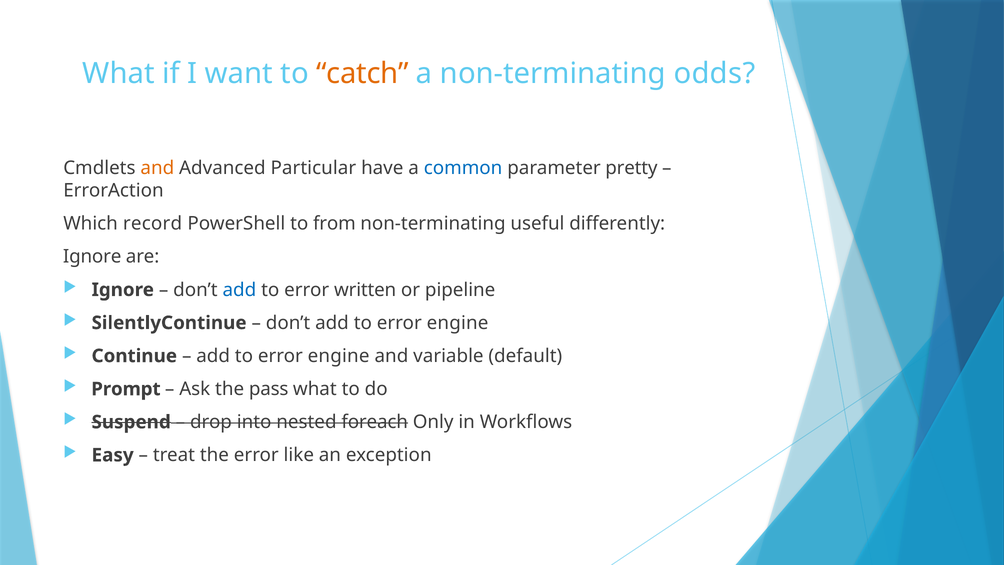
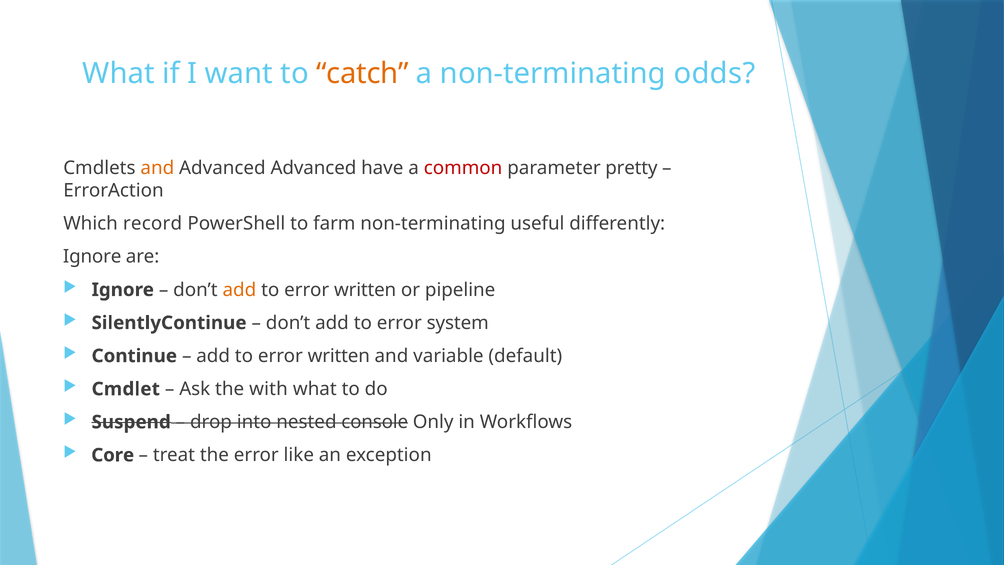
Advanced Particular: Particular -> Advanced (313, 168)
common colour: blue -> red (463, 168)
from: from -> farm (334, 224)
add colour: blue -> orange (239, 290)
engine: engine -> system (458, 323)
engine: engine -> written (339, 356)
Prompt: Prompt -> Cmdlet (126, 389)
pass: pass -> with (268, 389)
foreach: foreach -> console (375, 422)
Easy: Easy -> Core (113, 455)
